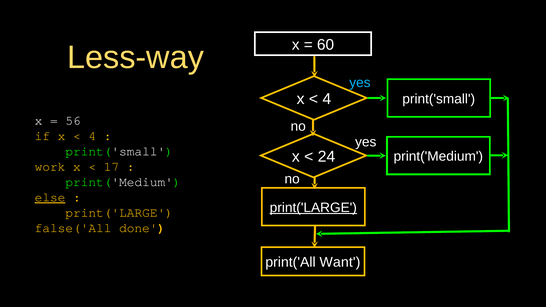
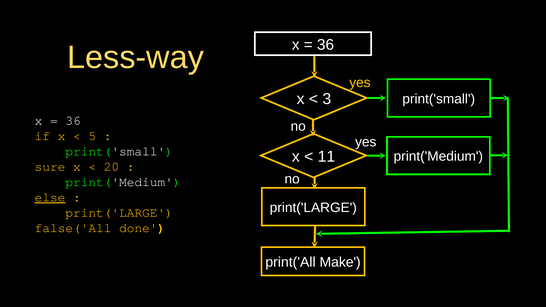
60: 60 -> 36 (326, 45)
yes colour: light blue -> yellow (360, 83)
4: 4 -> 3 (327, 99)
56: 56 -> 36 (73, 121)
4: 4 -> 5 (92, 136)
24: 24 -> 11 (326, 157)
work: work -> sure (50, 167)
17: 17 -> 20 (111, 167)
print('LARGE underline: present -> none (313, 208)
Want: Want -> Make (340, 262)
